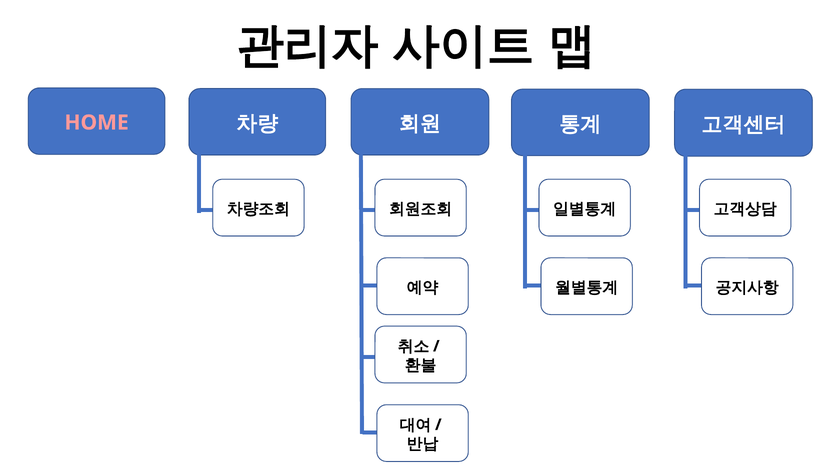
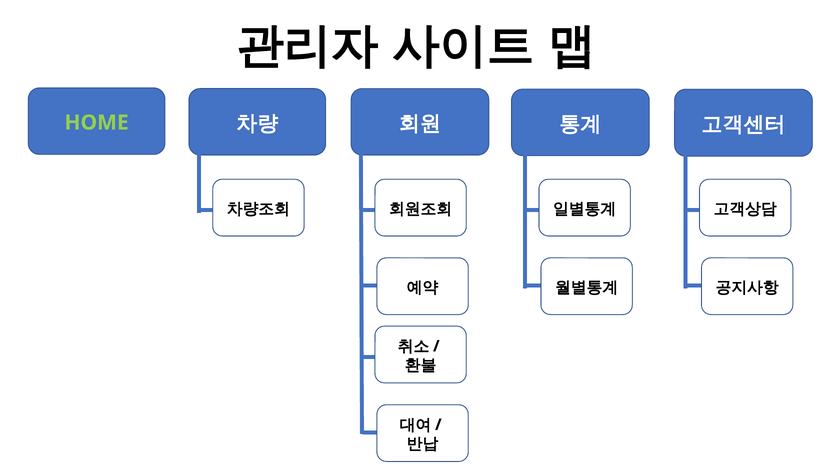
HOME colour: pink -> light green (97, 123)
